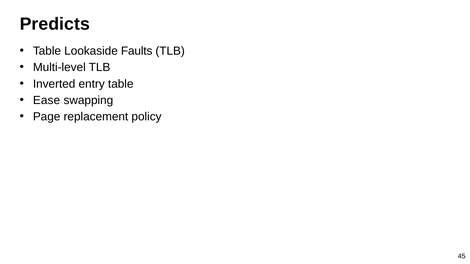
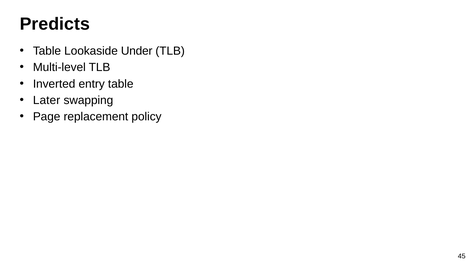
Faults: Faults -> Under (137, 51)
Ease: Ease -> Later (47, 100)
